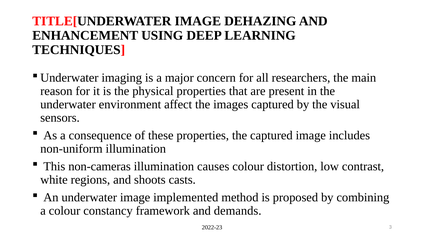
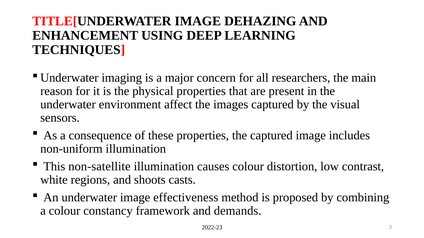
non-cameras: non-cameras -> non-satellite (99, 167)
implemented: implemented -> effectiveness (186, 198)
